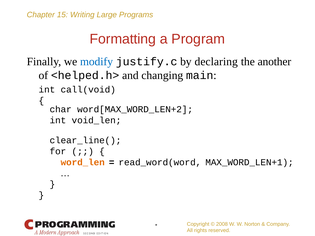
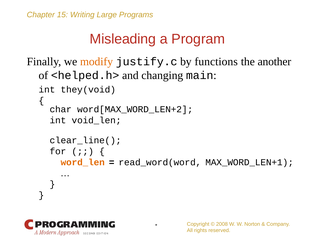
Formatting: Formatting -> Misleading (123, 39)
modify colour: blue -> orange (97, 62)
declaring: declaring -> functions (216, 62)
call(void: call(void -> they(void (88, 90)
